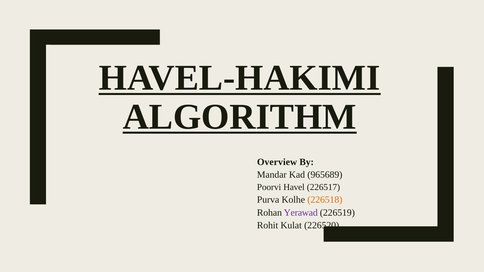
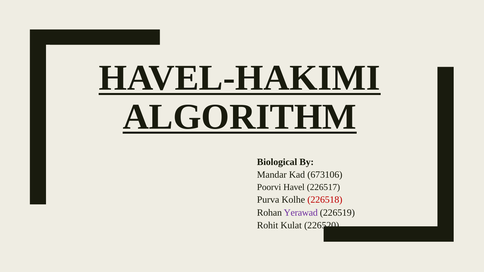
Overview: Overview -> Biological (277, 162)
965689: 965689 -> 673106 (325, 175)
226518 colour: orange -> red (325, 200)
